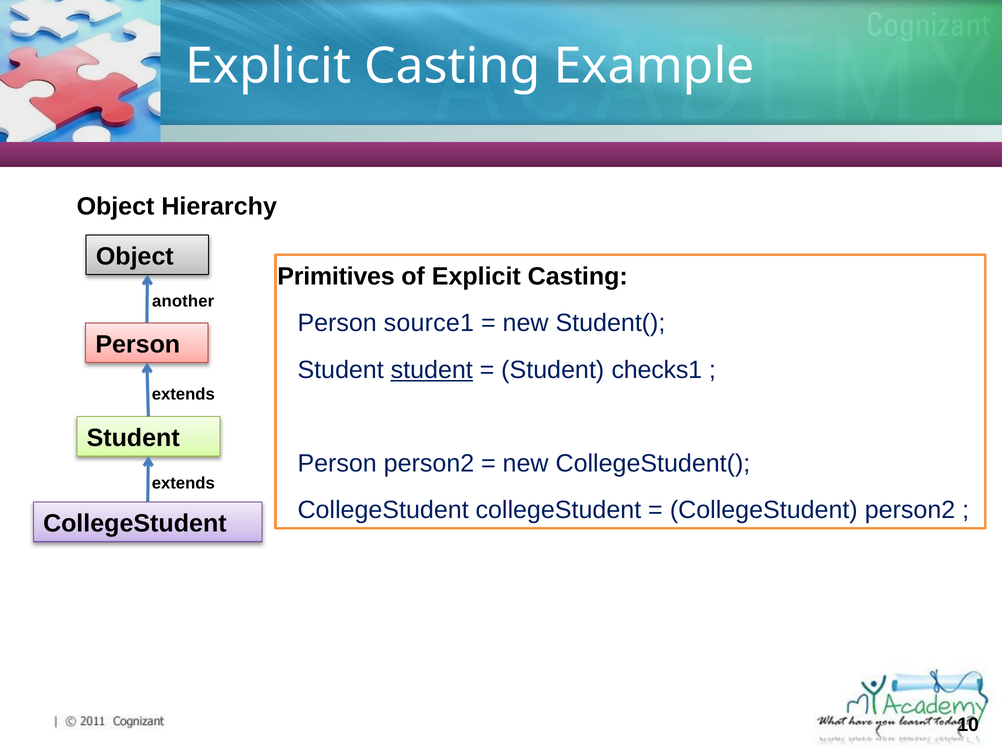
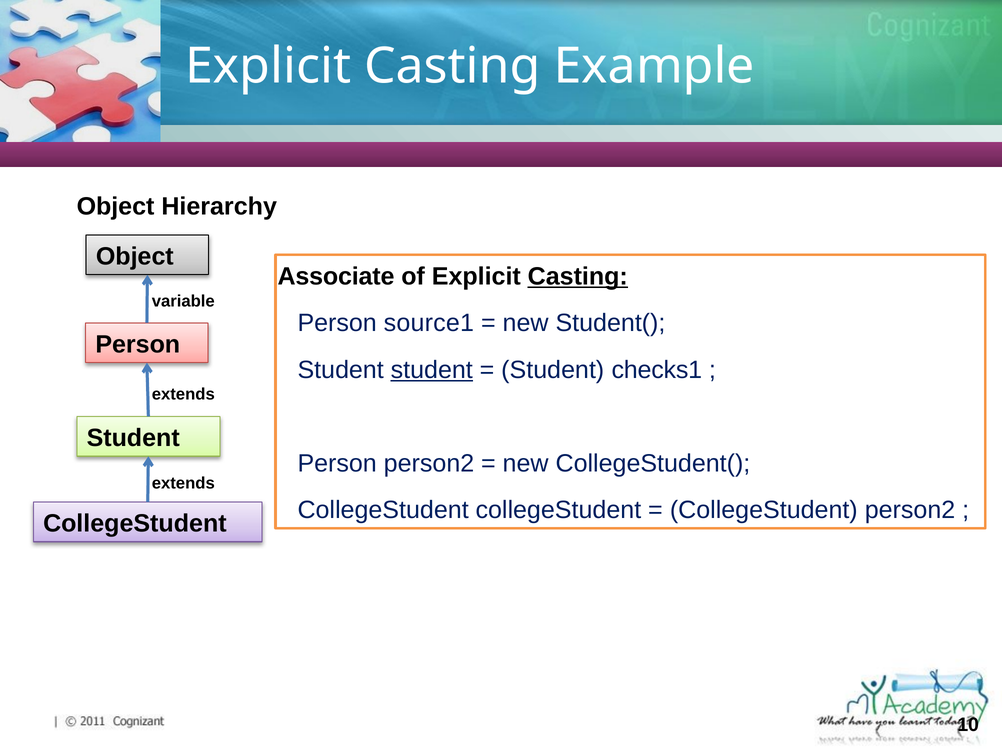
Primitives: Primitives -> Associate (336, 277)
Casting underline: none -> present (578, 277)
another: another -> variable (183, 301)
